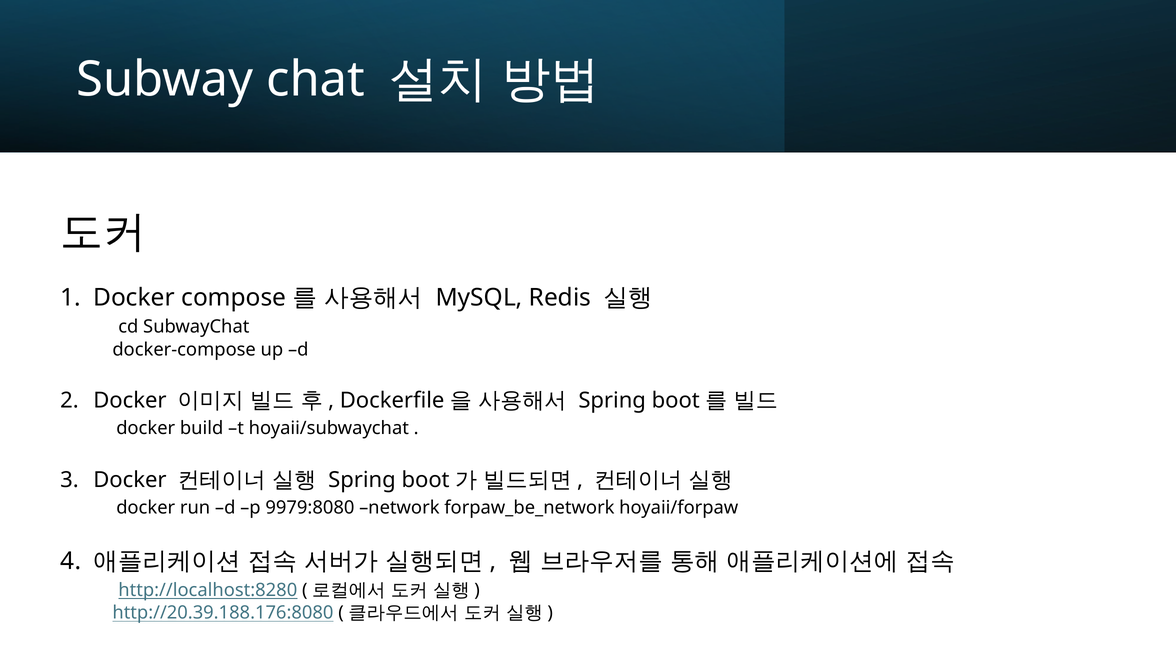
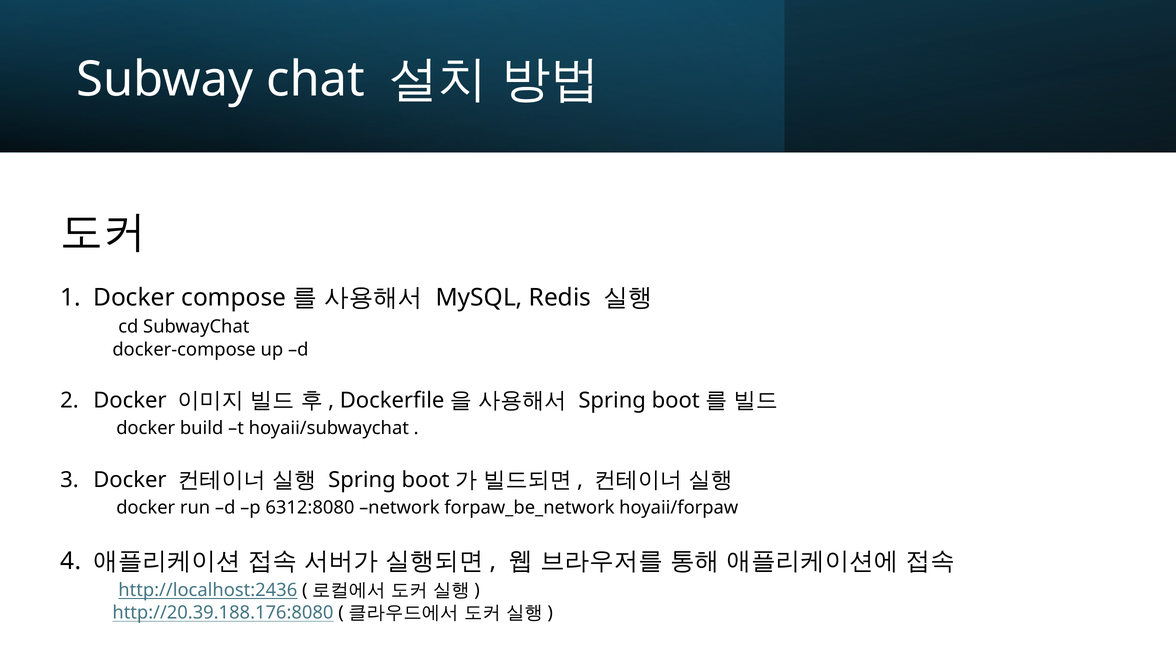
9979:8080: 9979:8080 -> 6312:8080 (310, 507)
http://localhost:8280: http://localhost:8280 -> http://localhost:2436 (208, 590)
